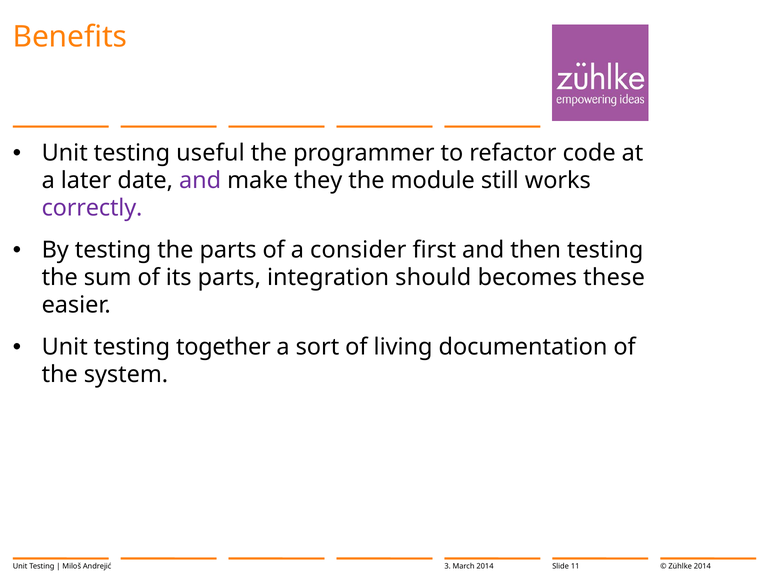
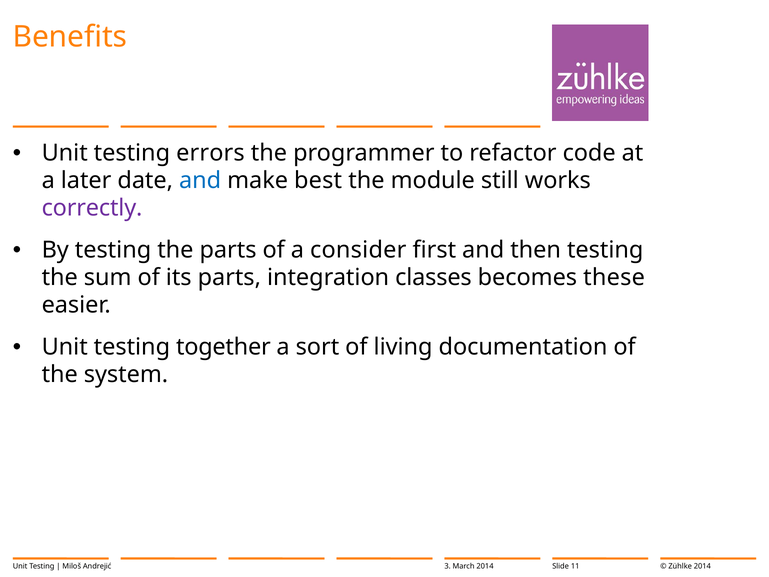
useful: useful -> errors (210, 153)
and colour: purple -> blue (200, 180)
they: they -> best (318, 180)
should: should -> classes (433, 277)
